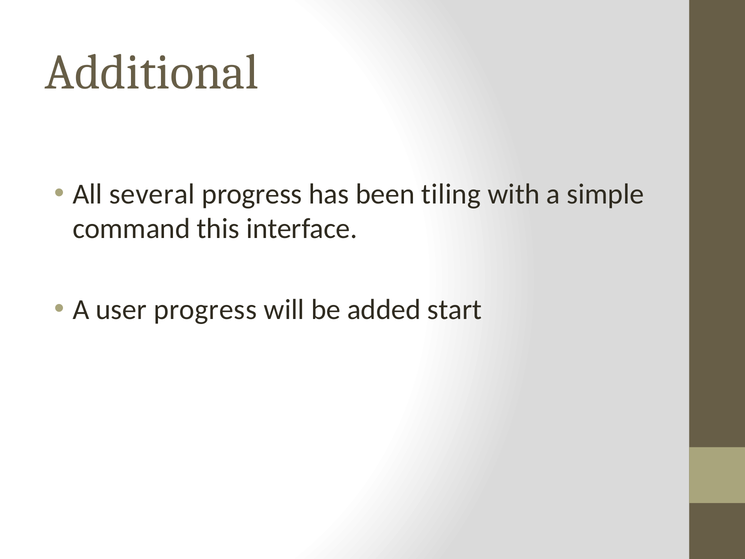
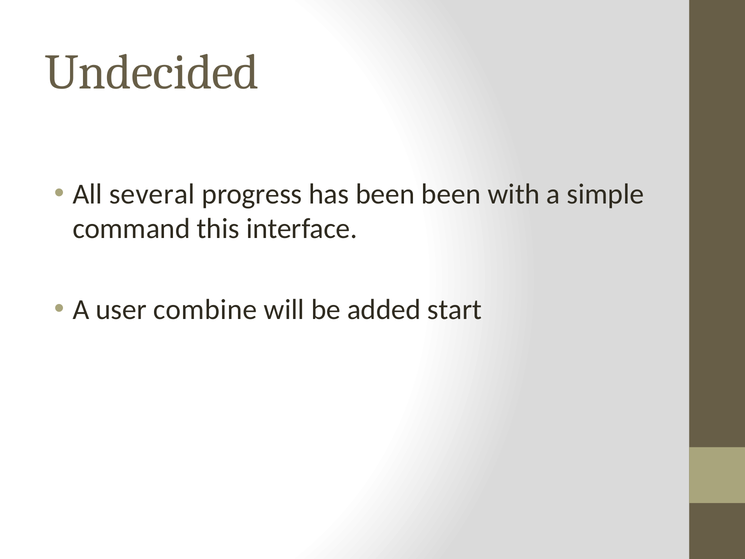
Additional: Additional -> Undecided (152, 72)
been tiling: tiling -> been (451, 194)
user progress: progress -> combine (205, 310)
